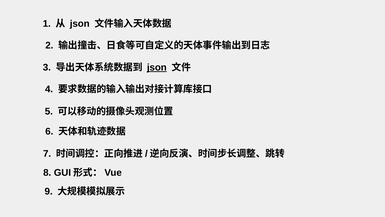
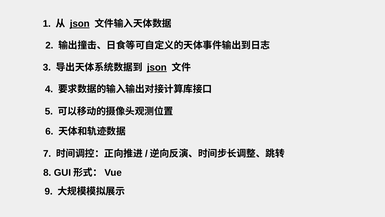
json underline: none -> present (80, 24)
